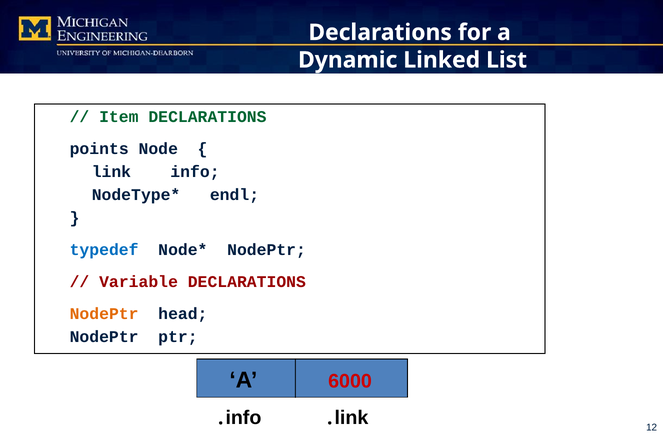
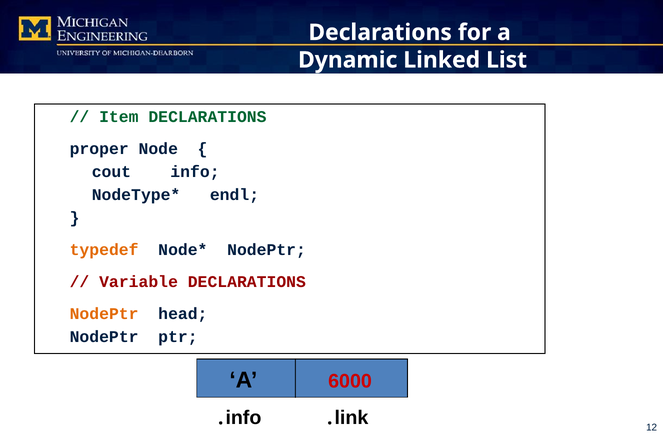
points: points -> proper (99, 149)
link: link -> cout (111, 172)
typedef colour: blue -> orange (104, 250)
